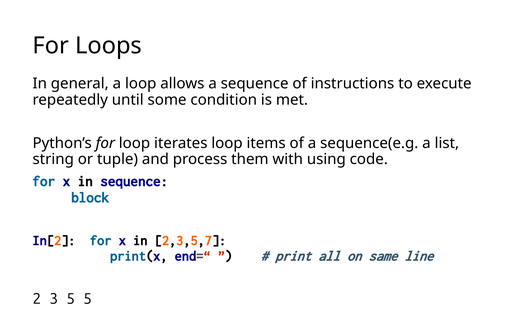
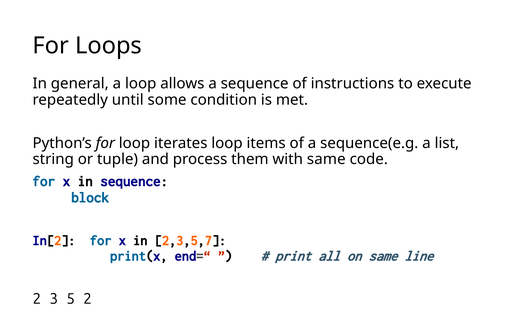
with using: using -> same (326, 159)
5 5: 5 -> 2 (87, 299)
